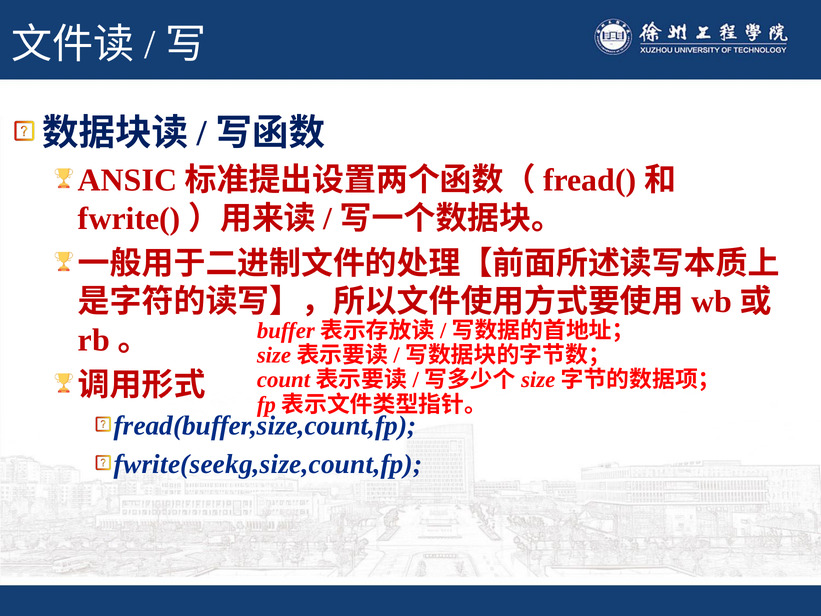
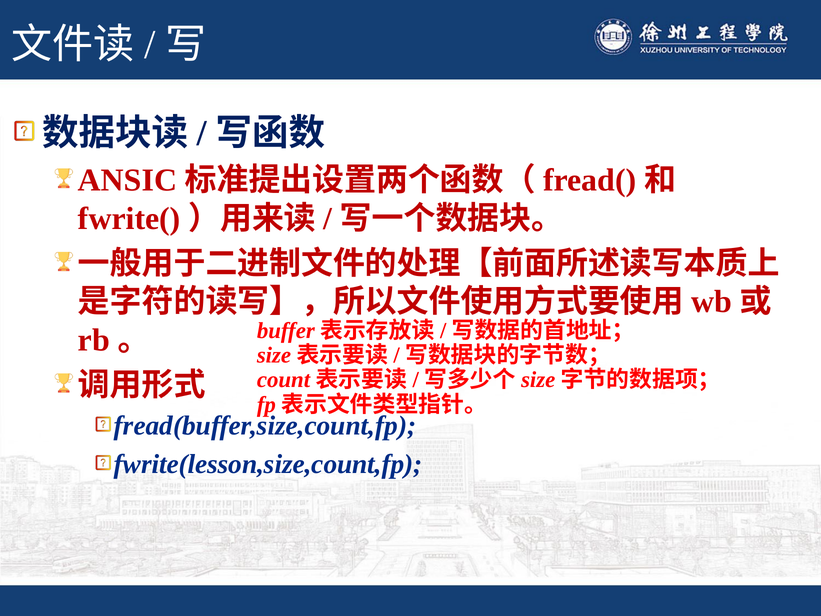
fwrite(seekg,size,count,fp: fwrite(seekg,size,count,fp -> fwrite(lesson,size,count,fp (268, 464)
